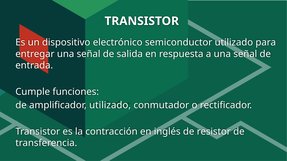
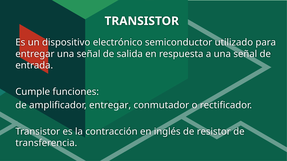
amplificador utilizado: utilizado -> entregar (110, 105)
